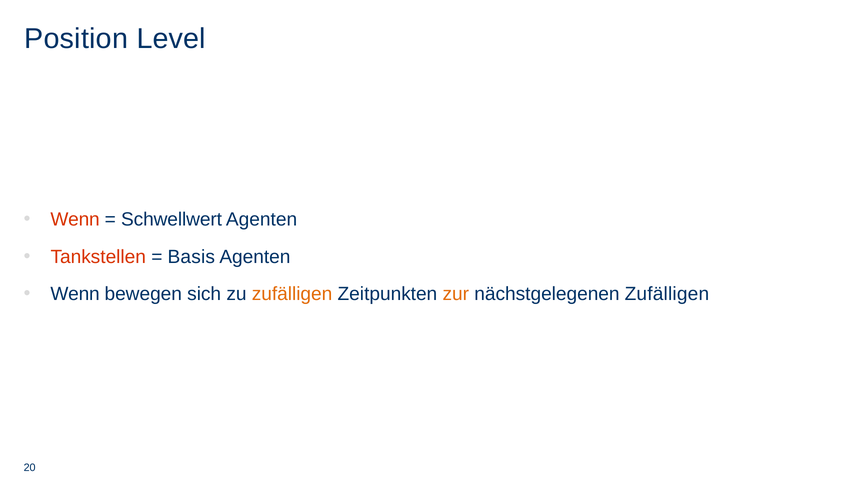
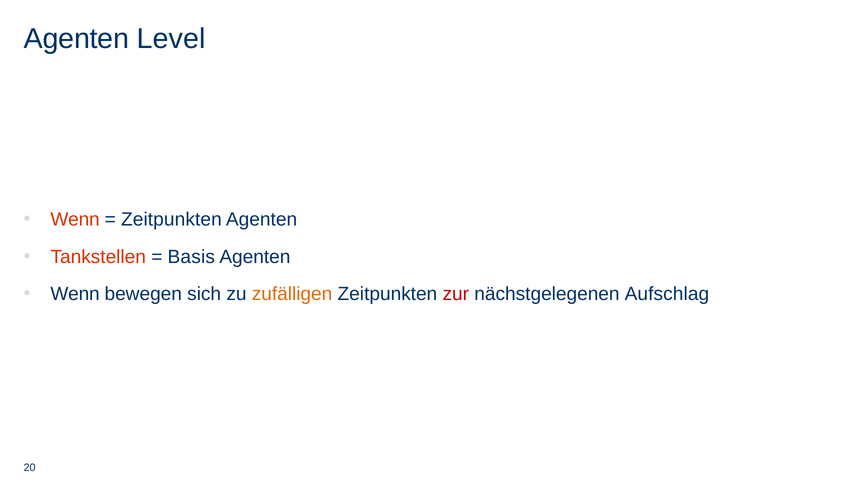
Position: Position -> Agenten (76, 39)
Schwellwert: Schwellwert -> Zeitpunkten (171, 220)
zur colour: orange -> red (456, 294)
nächstgelegenen Zufälligen: Zufälligen -> Aufschlag (667, 294)
